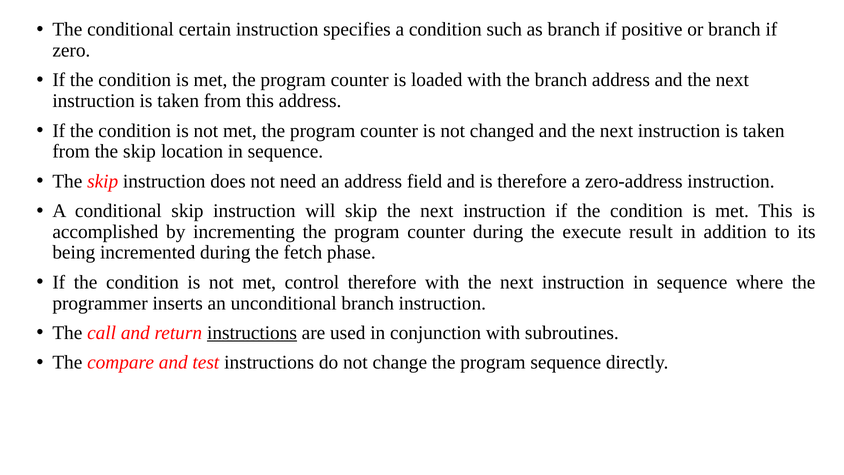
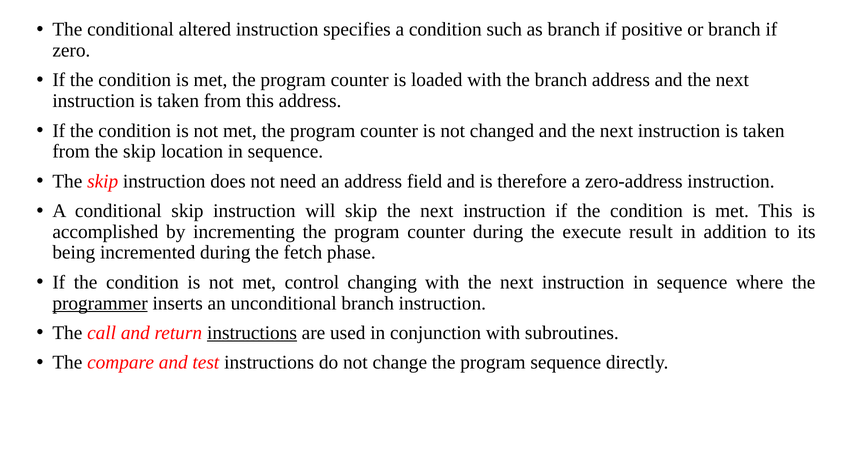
certain: certain -> altered (205, 30)
control therefore: therefore -> changing (382, 282)
programmer underline: none -> present (100, 303)
